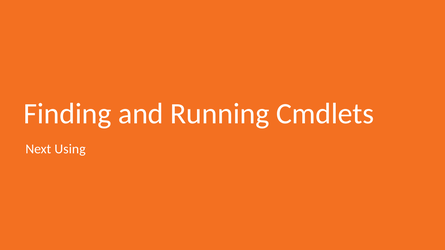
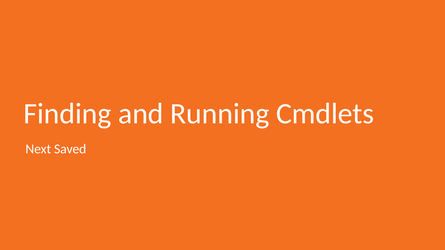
Using: Using -> Saved (70, 149)
